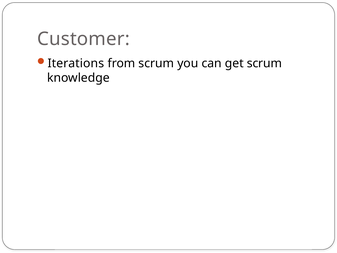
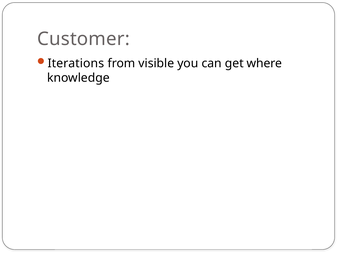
from scrum: scrum -> visible (156, 63)
get scrum: scrum -> where (264, 63)
